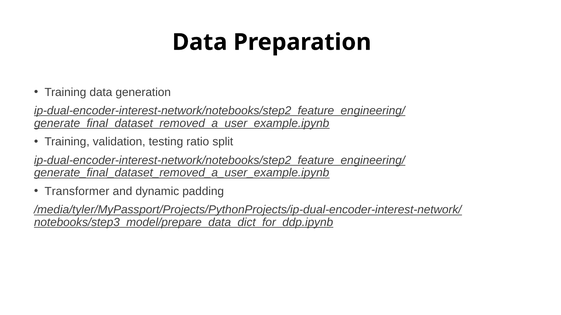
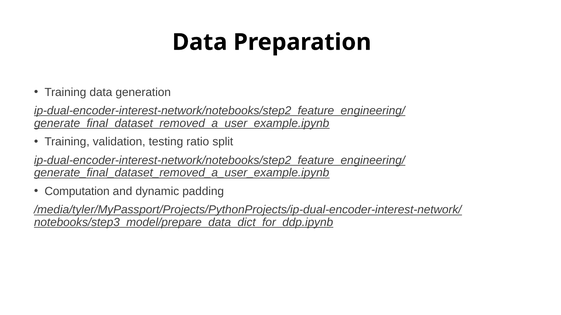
Transformer: Transformer -> Computation (77, 192)
